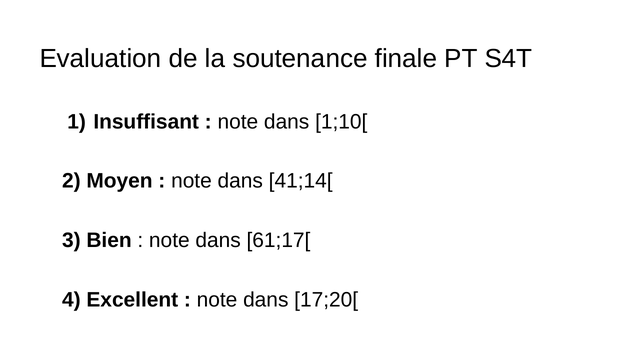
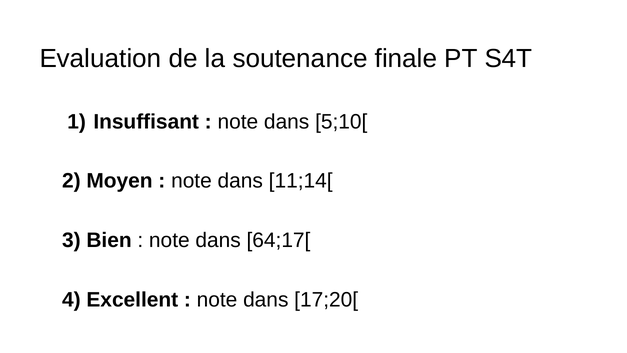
1;10[: 1;10[ -> 5;10[ (341, 122)
41;14[: 41;14[ -> 11;14[ (301, 181)
61;17[: 61;17[ -> 64;17[ (278, 240)
